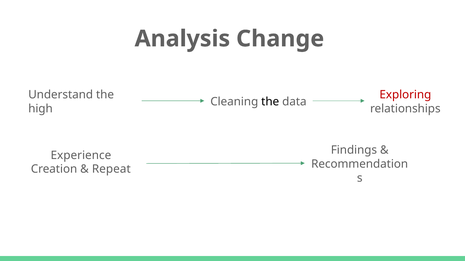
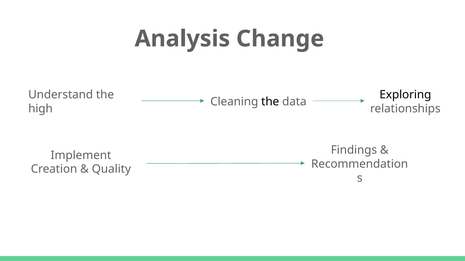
Exploring colour: red -> black (405, 95)
Experience: Experience -> Implement (81, 156)
Repeat: Repeat -> Quality (111, 170)
